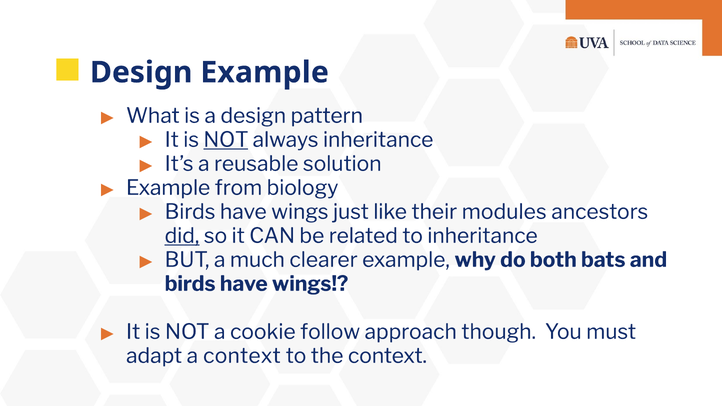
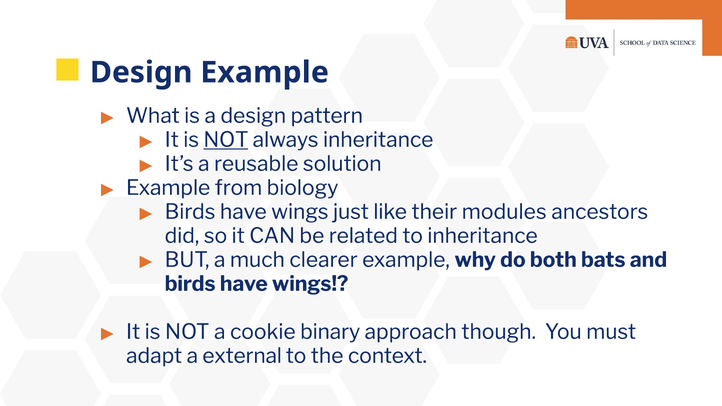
did underline: present -> none (182, 236)
follow: follow -> binary (330, 332)
a context: context -> external (242, 356)
